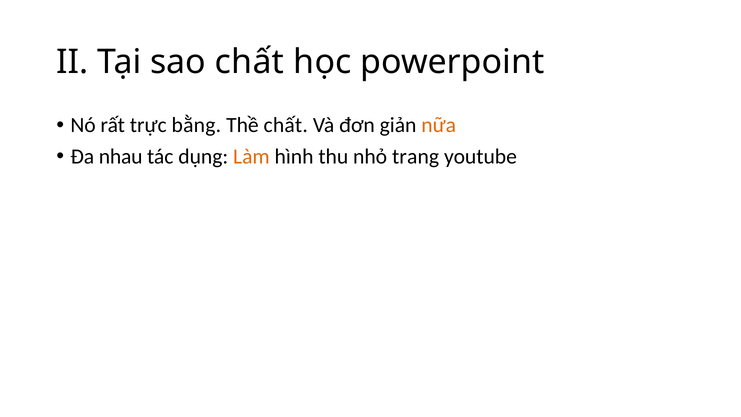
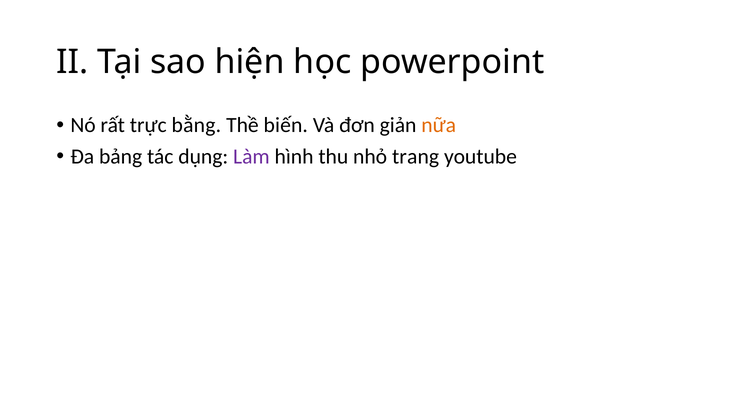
sao chất: chất -> hiện (250, 62)
Thề chất: chất -> biến (286, 125)
nhau: nhau -> bảng (121, 156)
Làm colour: orange -> purple (251, 156)
